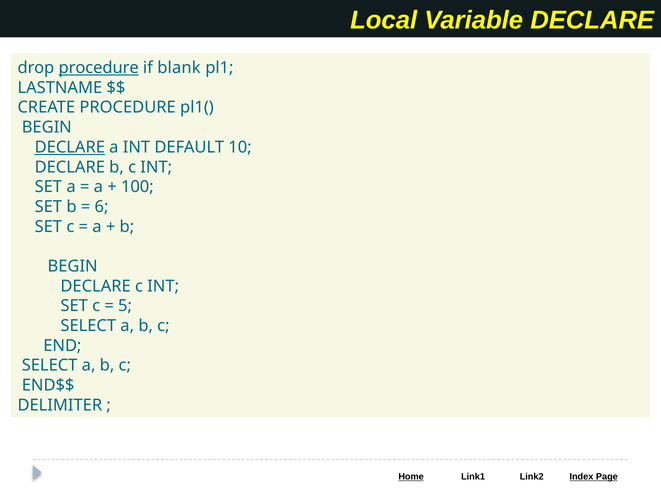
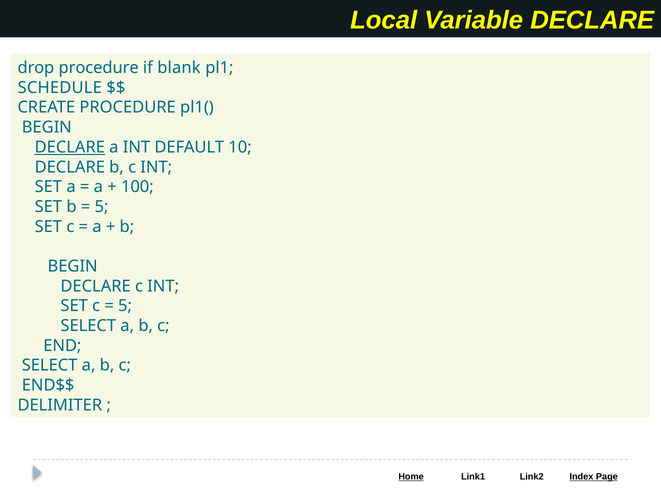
procedure underline: present -> none (99, 68)
LASTNAME: LASTNAME -> SCHEDULE (60, 88)
6: 6 -> 5 (102, 207)
